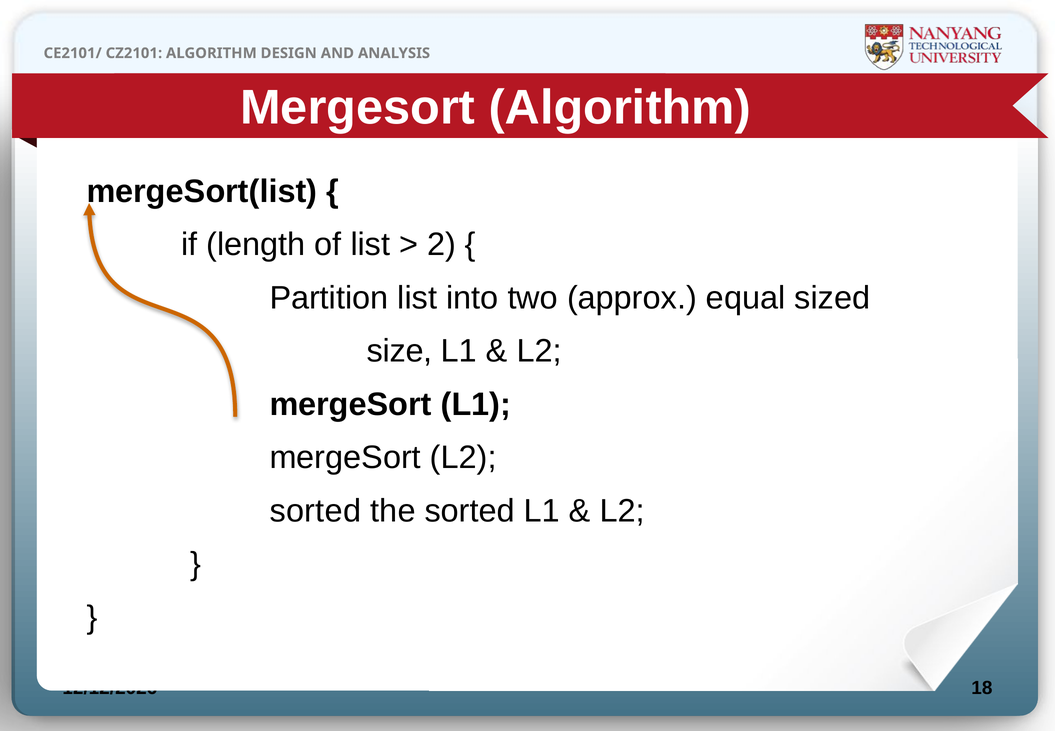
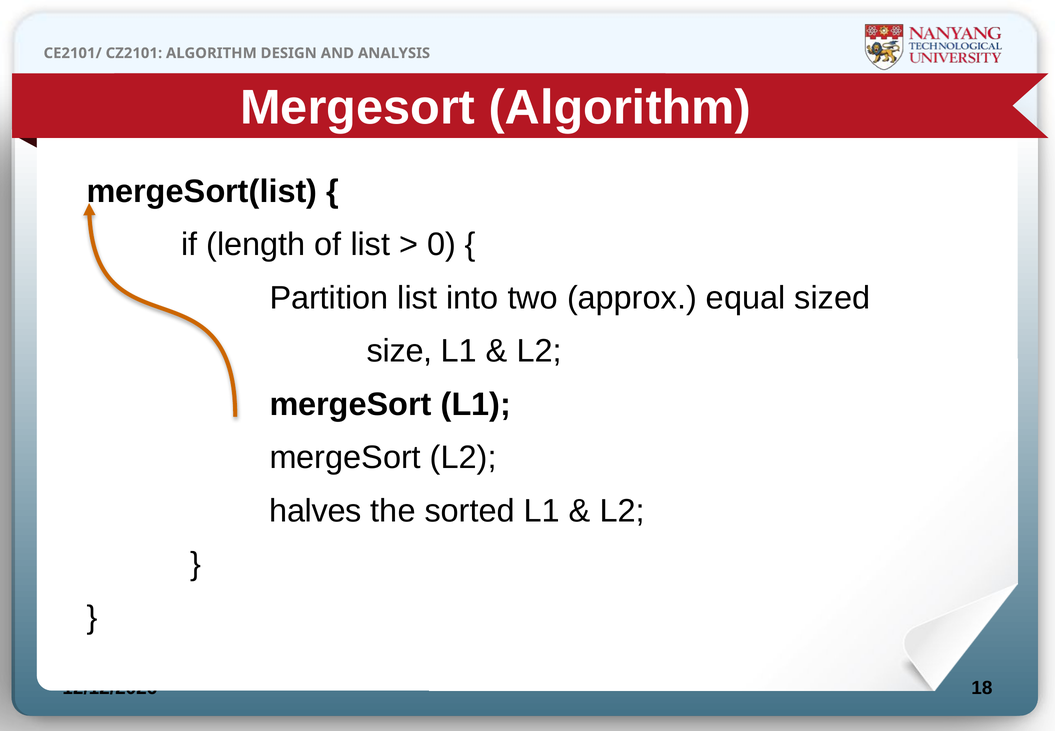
2: 2 -> 0 (442, 244)
sorted: sorted -> halves (316, 511)
